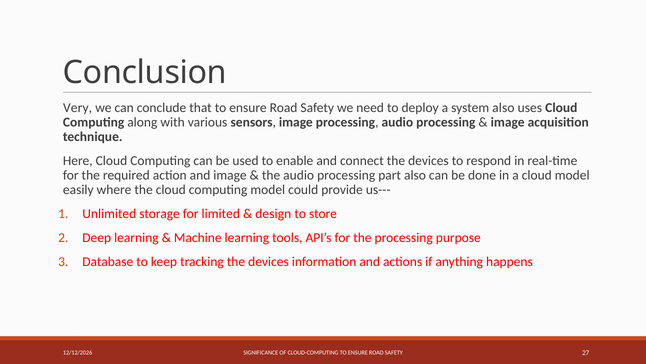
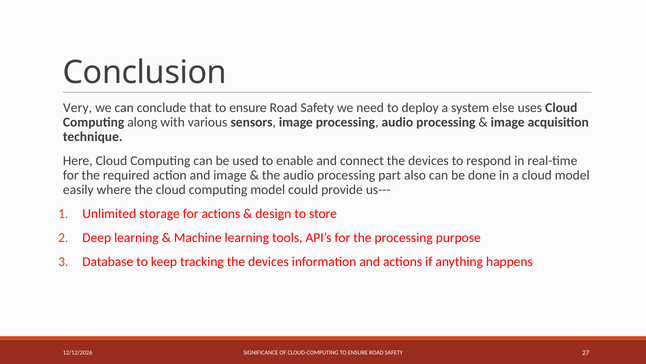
system also: also -> else (503, 107)
for limited: limited -> actions (221, 213)
